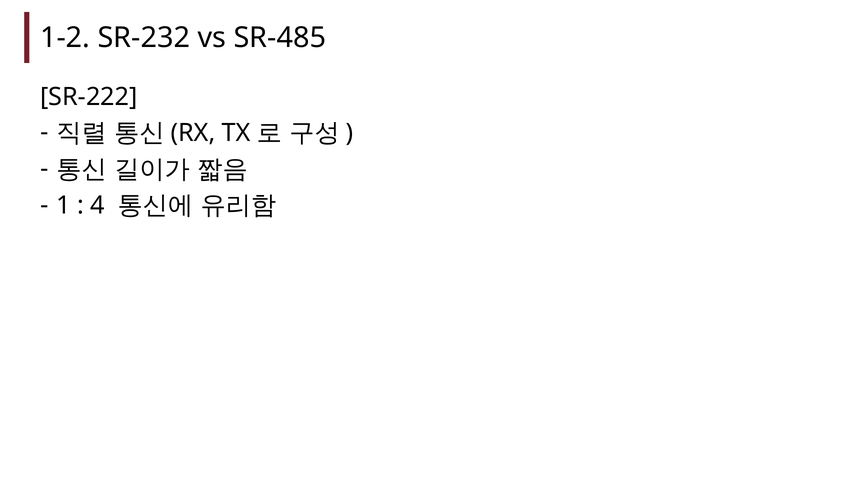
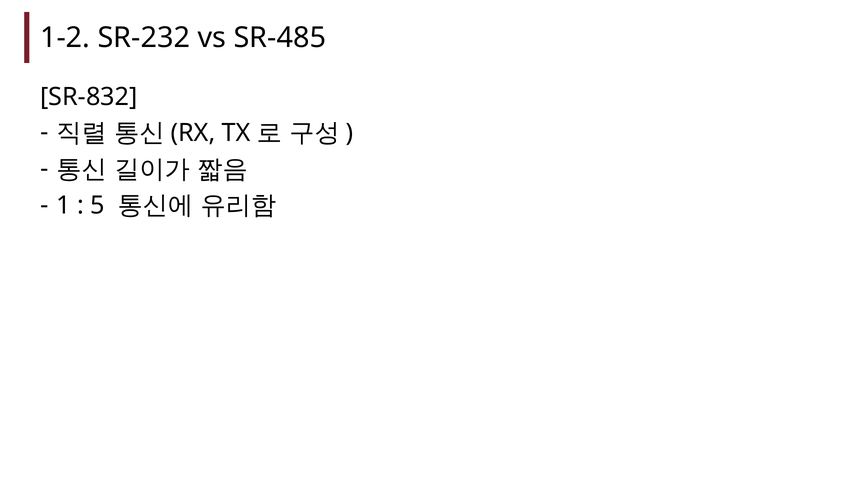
SR-222: SR-222 -> SR-832 (89, 97)
4: 4 -> 5 (98, 205)
